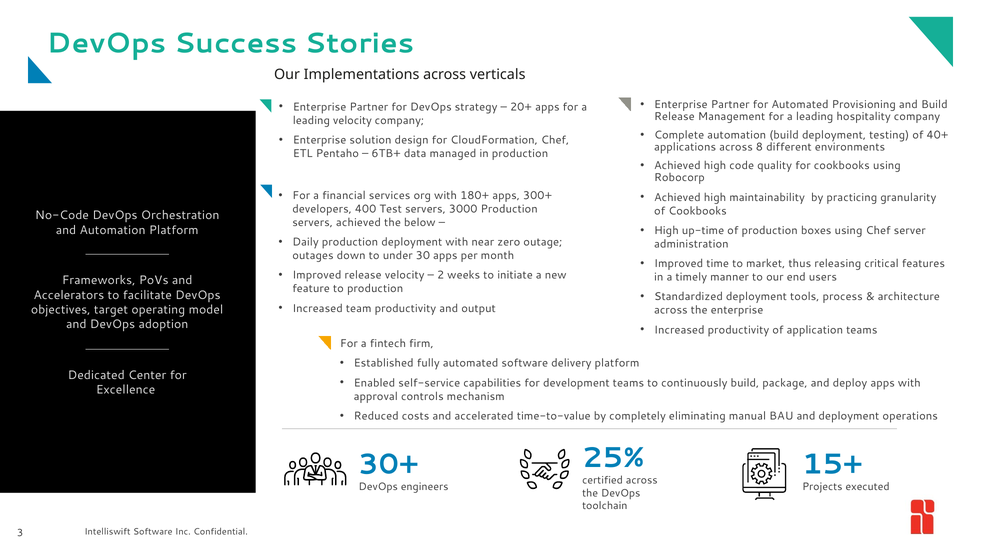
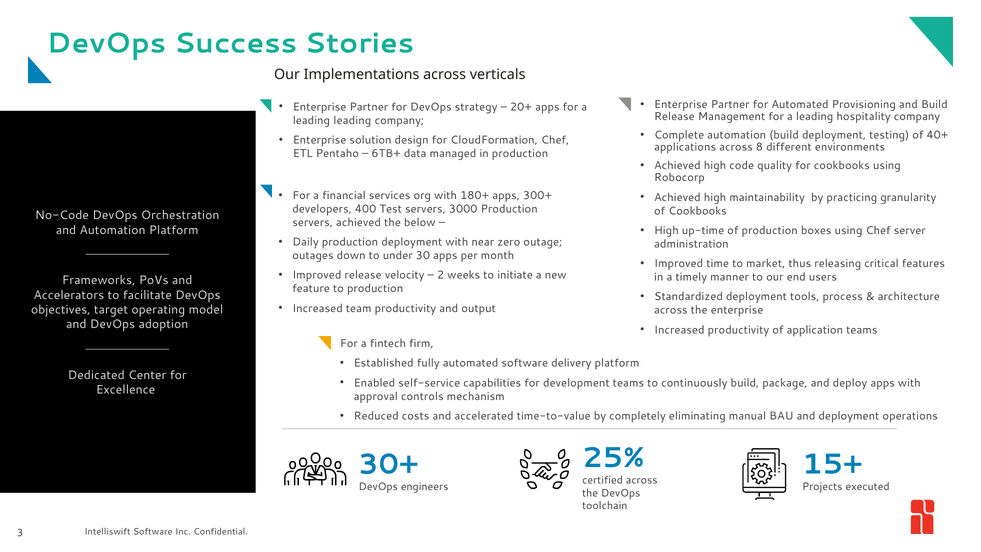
leading velocity: velocity -> leading (352, 120)
